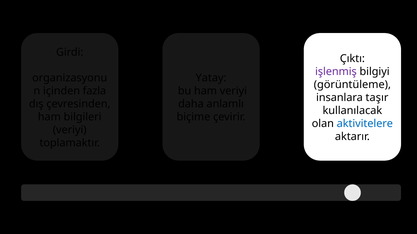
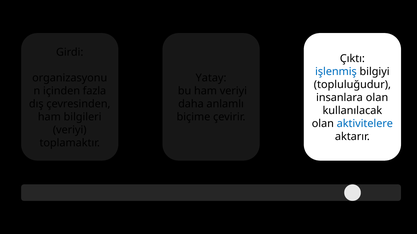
işlenmiş colour: purple -> blue (336, 72)
görüntüleme: görüntüleme -> topluluğudur (352, 85)
insanlara taşır: taşır -> olan (377, 98)
